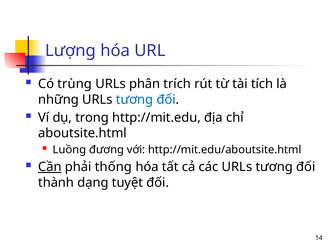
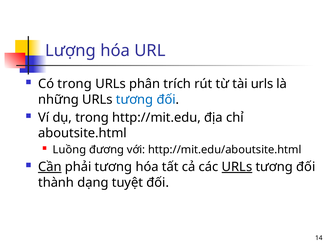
Có trùng: trùng -> trọng (75, 84)
tài tích: tích -> urls (262, 84)
phải thống: thống -> tương (113, 167)
URLs underline: none -> present (237, 167)
